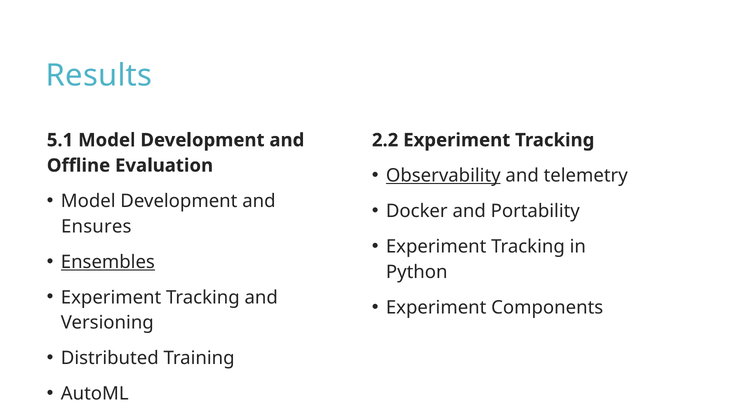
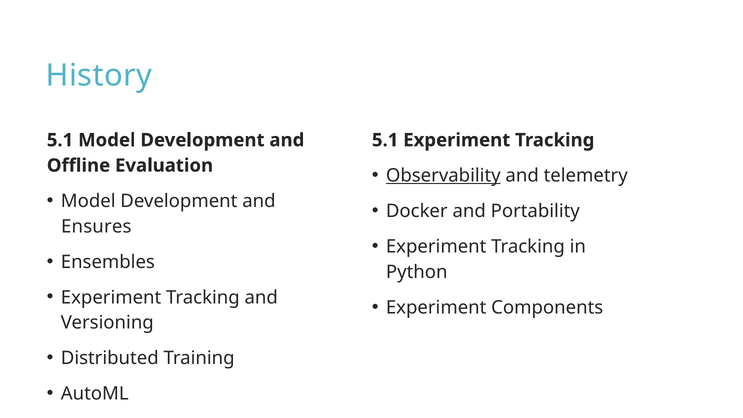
Results: Results -> History (99, 76)
2.2: 2.2 -> 5.1 (385, 140)
Ensembles underline: present -> none (108, 262)
